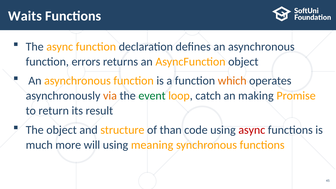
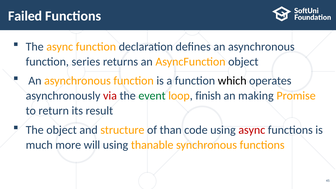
Waits: Waits -> Failed (25, 16)
errors: errors -> series (86, 62)
which colour: orange -> black (232, 81)
via colour: orange -> red (110, 96)
catch: catch -> finish (208, 96)
meaning: meaning -> thanable (152, 145)
